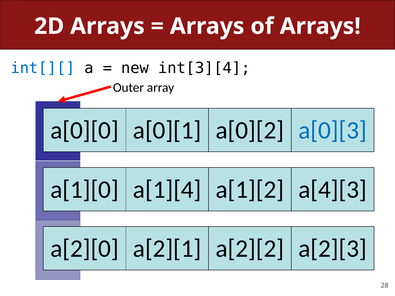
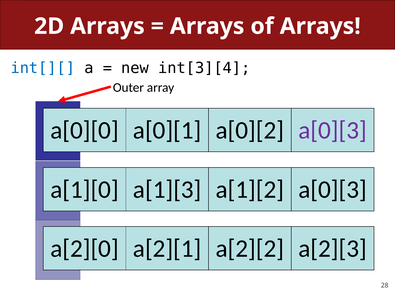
a[0][3 colour: blue -> purple (333, 130)
a[1][4: a[1][4 -> a[1][3 (167, 190)
a[1][2 a[4][3: a[4][3 -> a[0][3 (333, 190)
